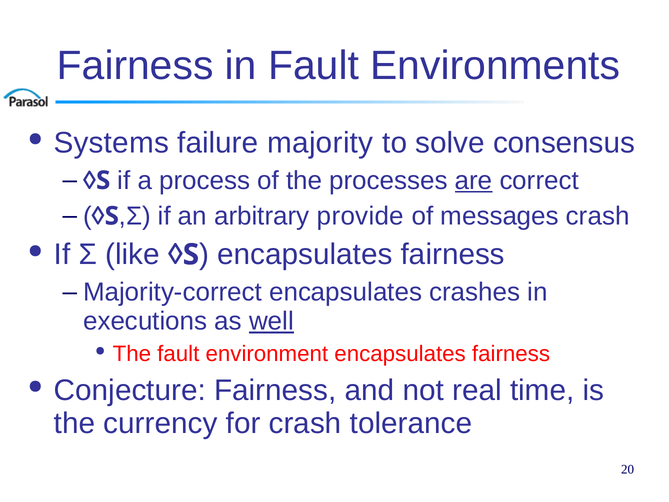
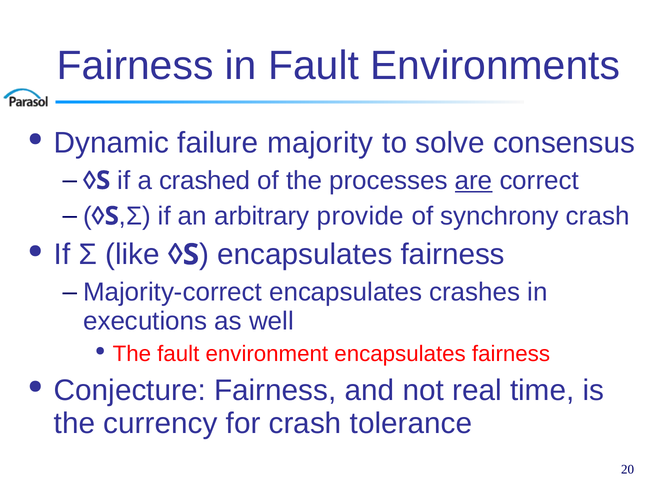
Systems: Systems -> Dynamic (112, 143)
process: process -> crashed (205, 180)
messages: messages -> synchrony (500, 216)
well underline: present -> none (271, 321)
